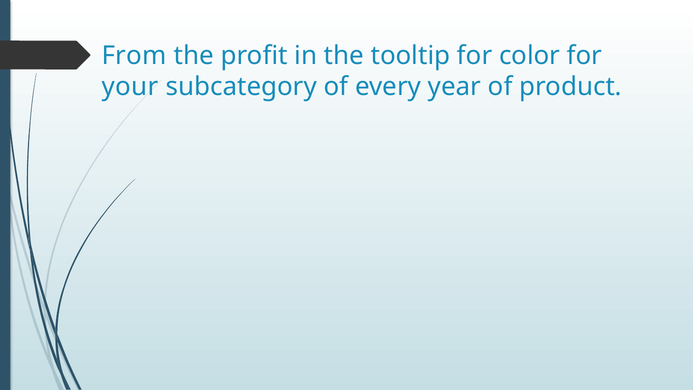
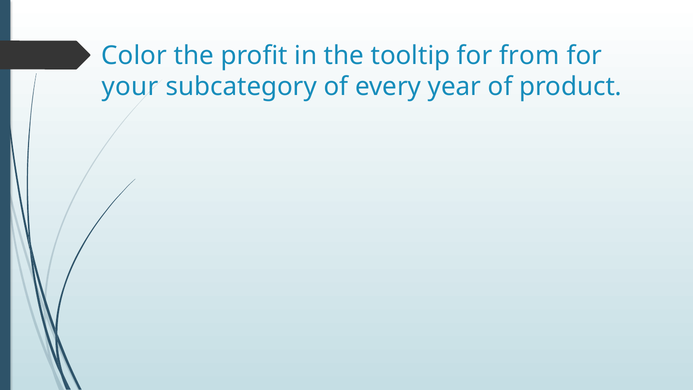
From: From -> Color (134, 55)
color: color -> from (529, 55)
